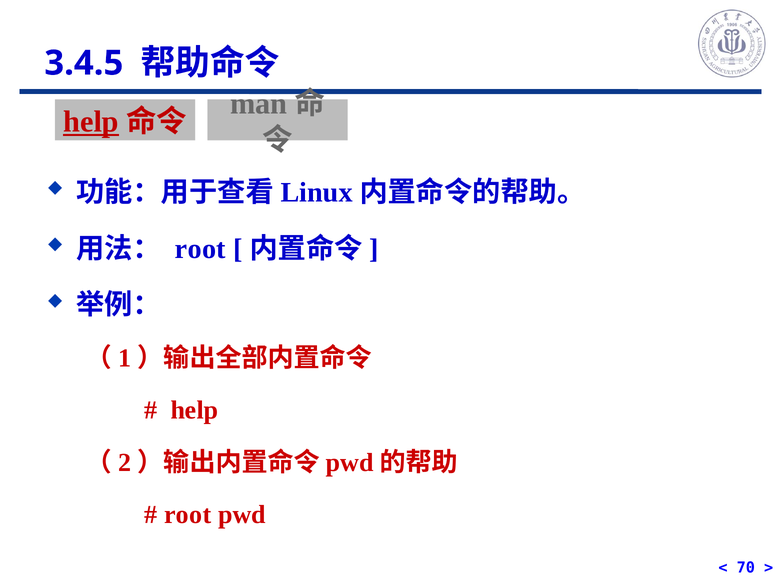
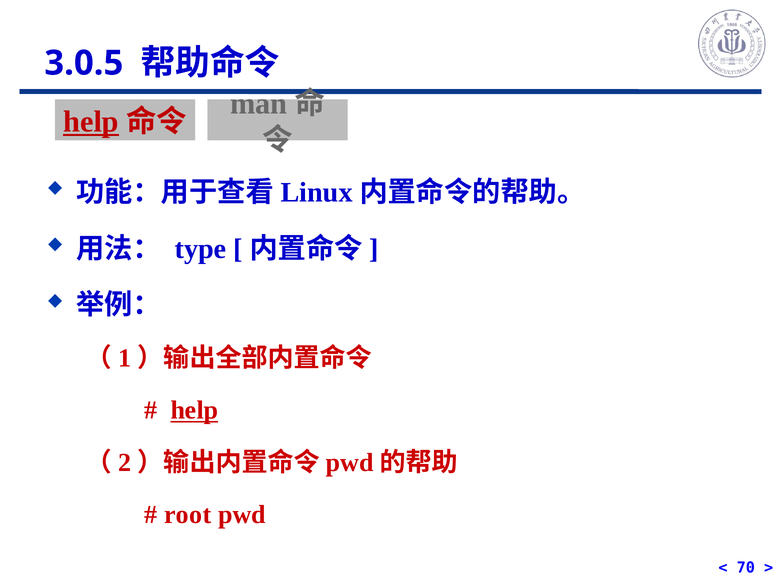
3.4.5: 3.4.5 -> 3.0.5 (84, 63)
root: root -> type (201, 249)
help underline: none -> present (194, 410)
